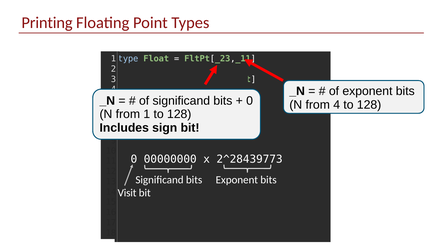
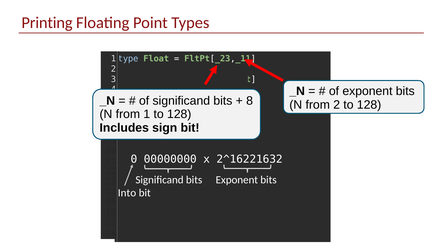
0: 0 -> 8 (250, 101)
from 4: 4 -> 2 (337, 105)
2^28439773: 2^28439773 -> 2^16221632 (250, 159)
Visit: Visit -> Into (127, 193)
